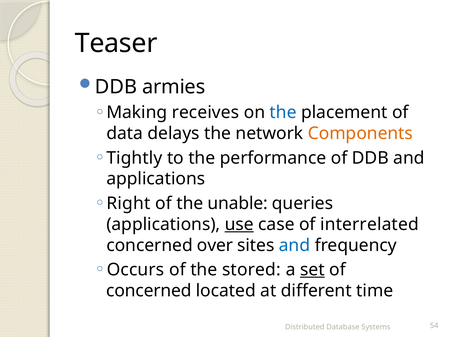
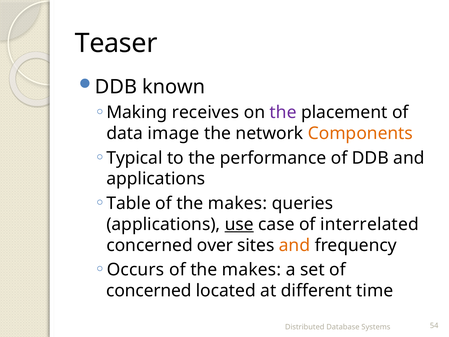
armies: armies -> known (174, 87)
the colour: blue -> purple (283, 112)
delays: delays -> image (173, 133)
Tightly: Tightly -> Typical (134, 158)
Right: Right -> Table (129, 203)
unable: unable -> makes (238, 203)
and colour: blue -> orange (295, 245)
stored: stored -> makes (251, 269)
set underline: present -> none (312, 269)
